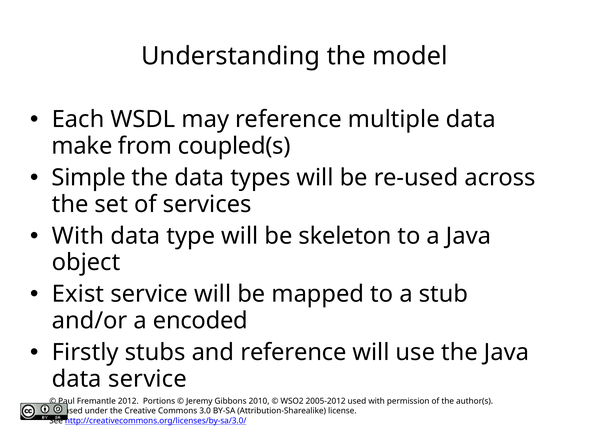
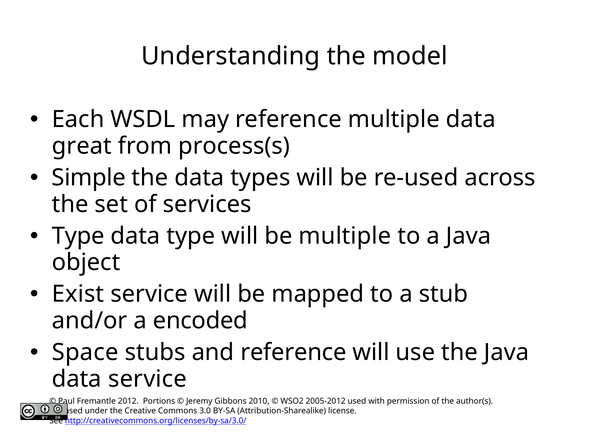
make: make -> great (82, 146)
coupled(s: coupled(s -> process(s (234, 146)
With: With -> Type (78, 236)
be skeleton: skeleton -> multiple (345, 236)
Firstly: Firstly -> Space (85, 352)
